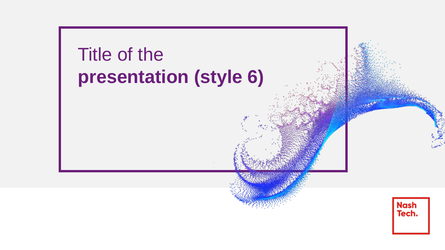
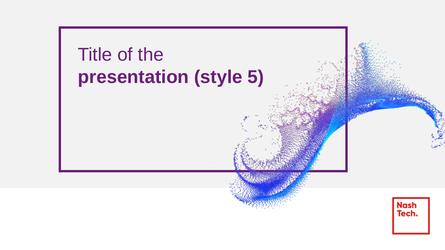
6: 6 -> 5 (256, 77)
